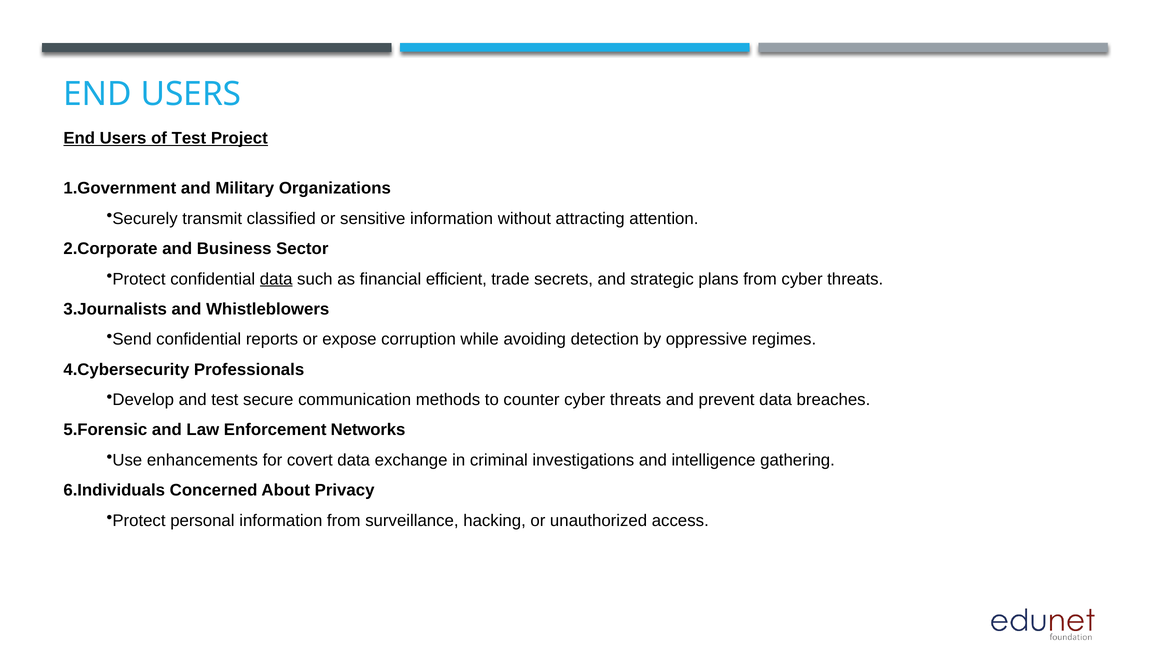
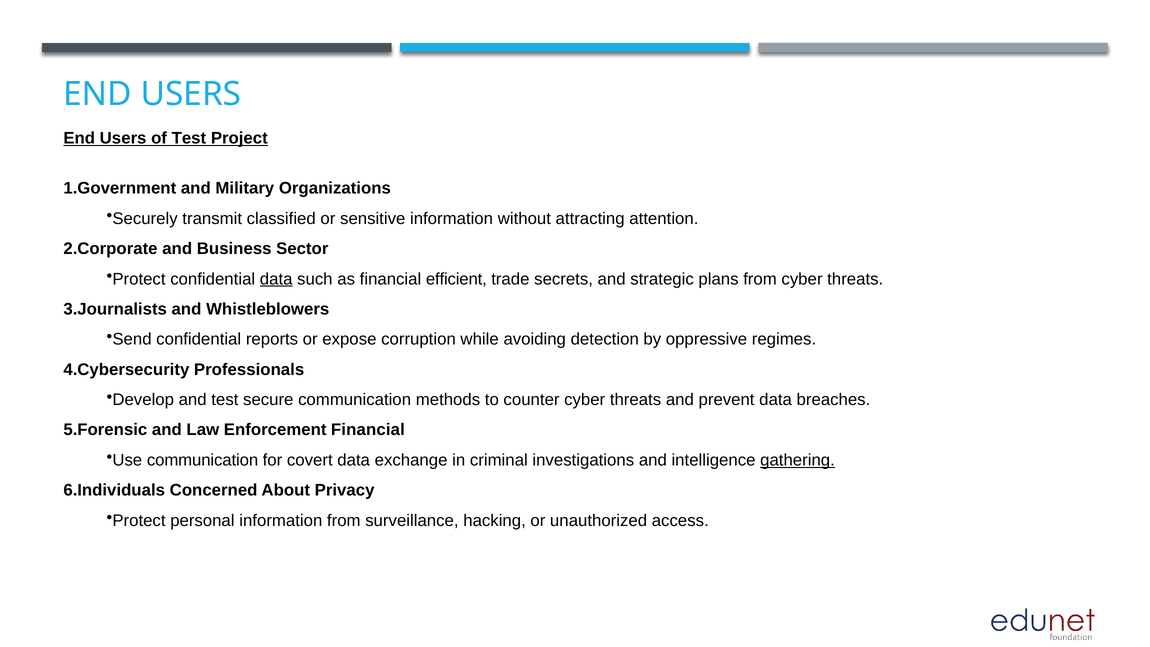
Enforcement Networks: Networks -> Financial (368, 430)
Use enhancements: enhancements -> communication (203, 460)
gathering underline: none -> present (798, 460)
